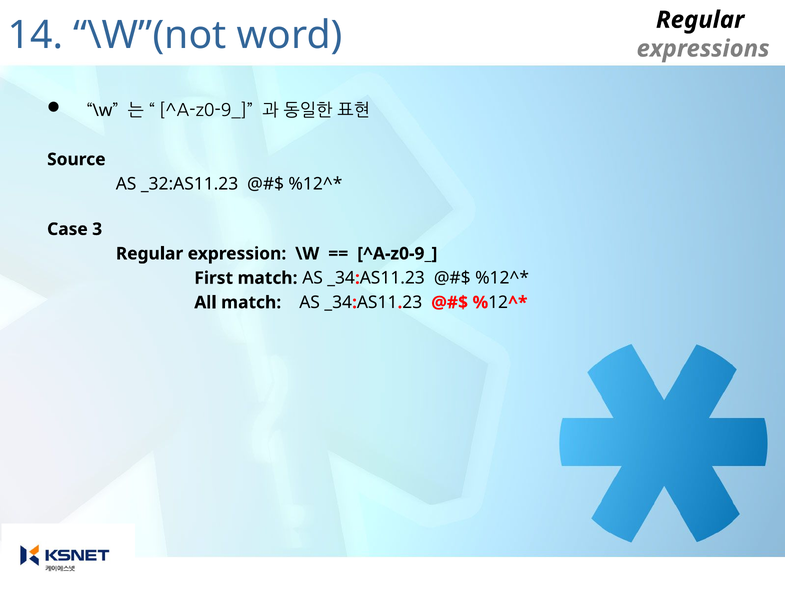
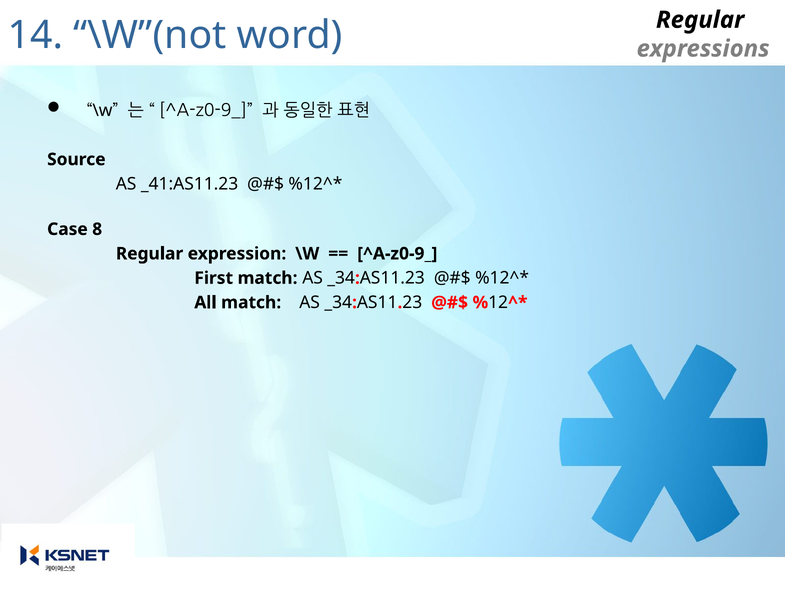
_32:AS11.23: _32:AS11.23 -> _41:AS11.23 (190, 184)
3: 3 -> 8 (97, 229)
